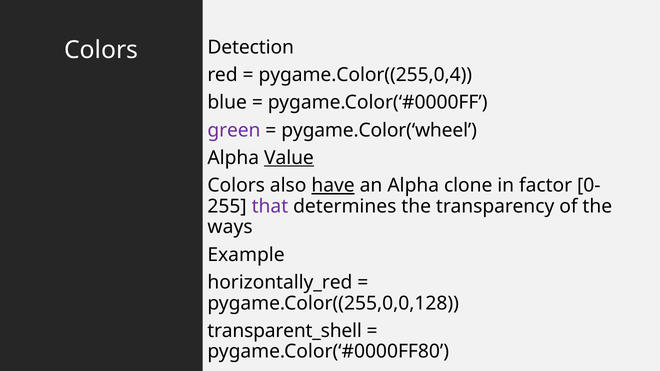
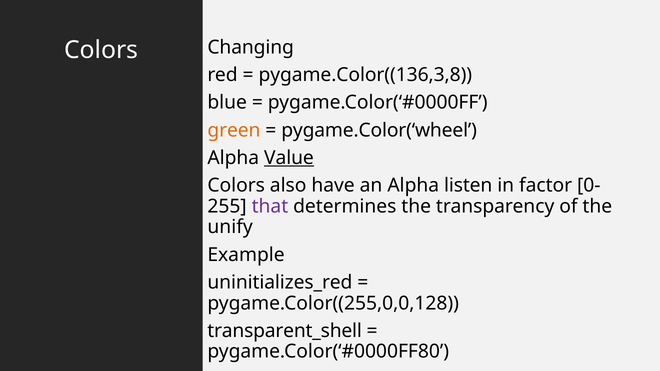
Detection: Detection -> Changing (251, 47)
pygame.Color((255,0,4: pygame.Color((255,0,4 -> pygame.Color((136,3,8 (365, 75)
green colour: purple -> orange (234, 130)
have underline: present -> none (333, 186)
clone: clone -> listen (468, 186)
ways: ways -> unify (230, 227)
horizontally_red: horizontally_red -> uninitializes_red (280, 283)
